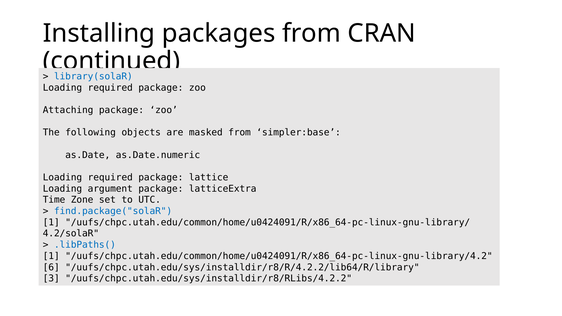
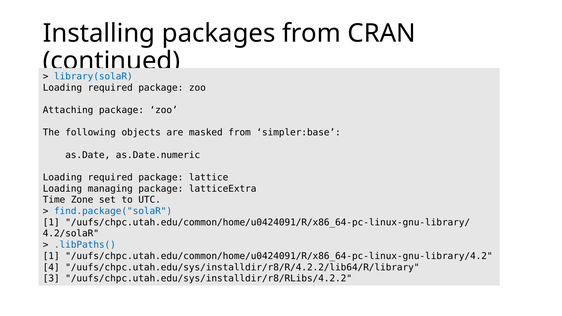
argument: argument -> managing (110, 189)
6: 6 -> 4 (51, 267)
